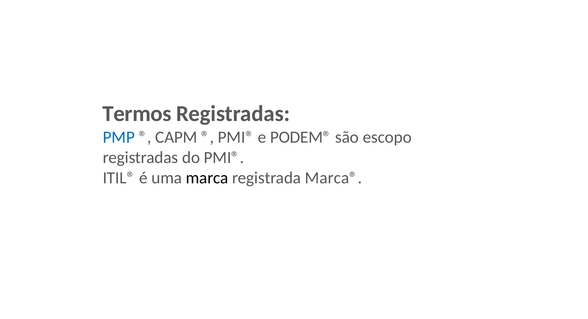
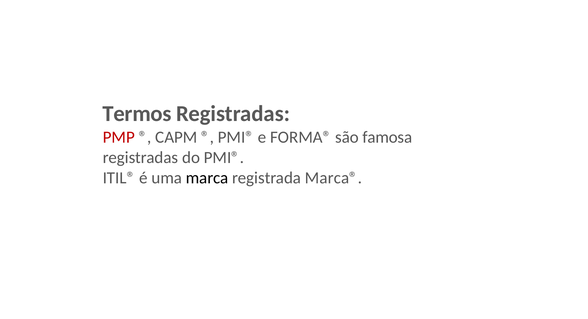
PMP colour: blue -> red (119, 137)
PODEM®: PODEM® -> FORMA® (301, 137)
escopo: escopo -> famosa (387, 137)
